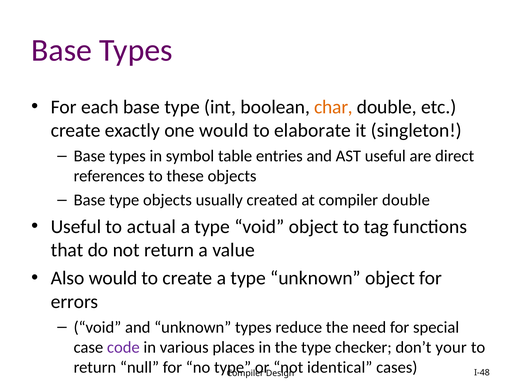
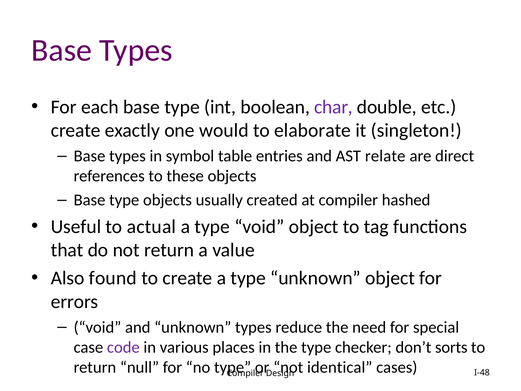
char colour: orange -> purple (333, 107)
AST useful: useful -> relate (385, 156)
compiler double: double -> hashed (406, 200)
Also would: would -> found (113, 278)
your: your -> sorts (451, 347)
